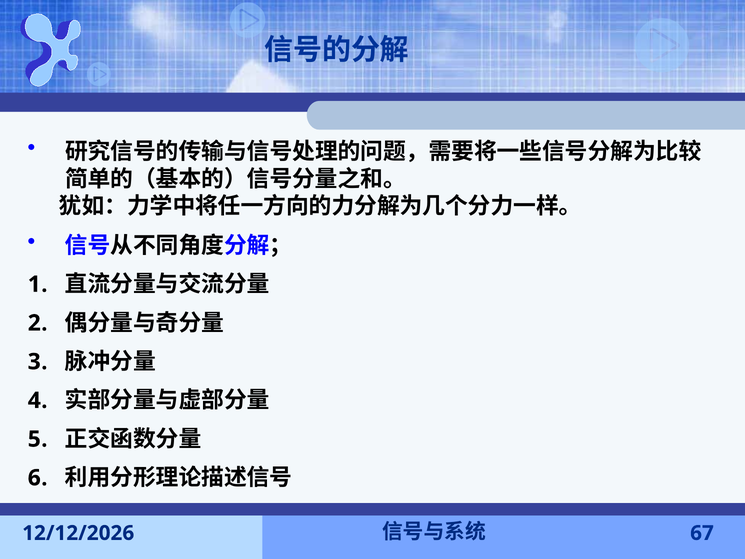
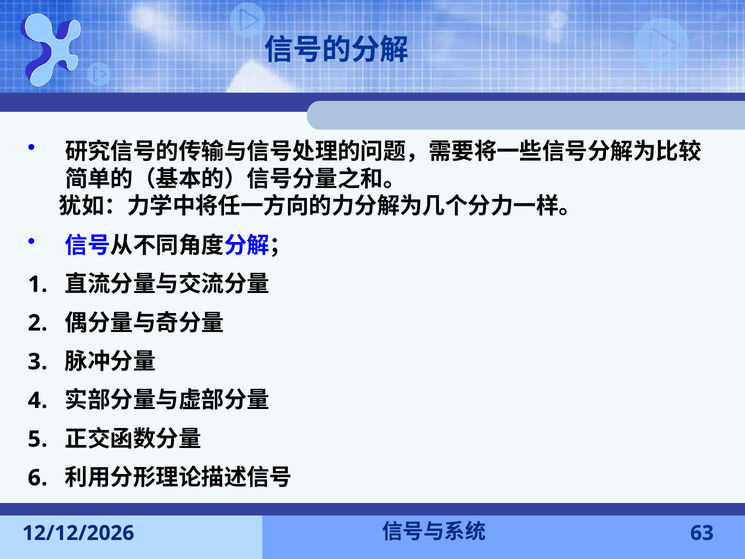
67: 67 -> 63 (702, 533)
